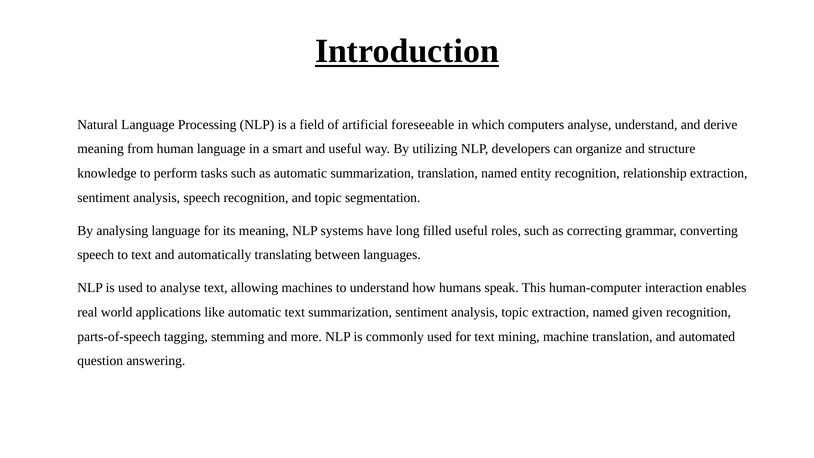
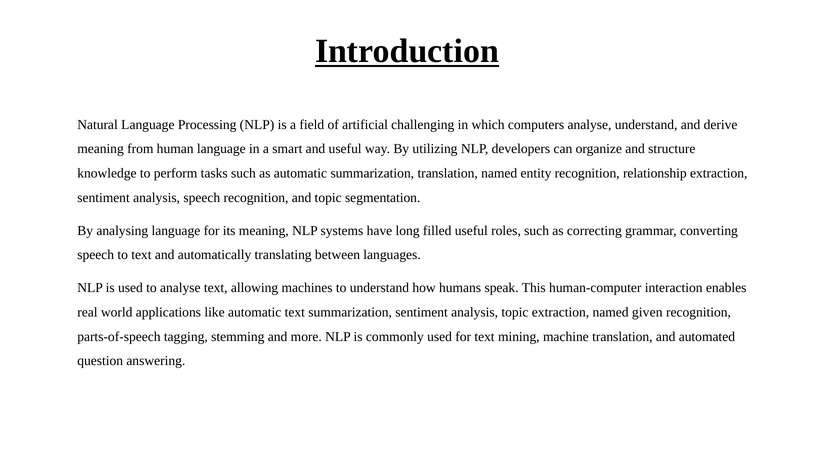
foreseeable: foreseeable -> challenging (423, 125)
